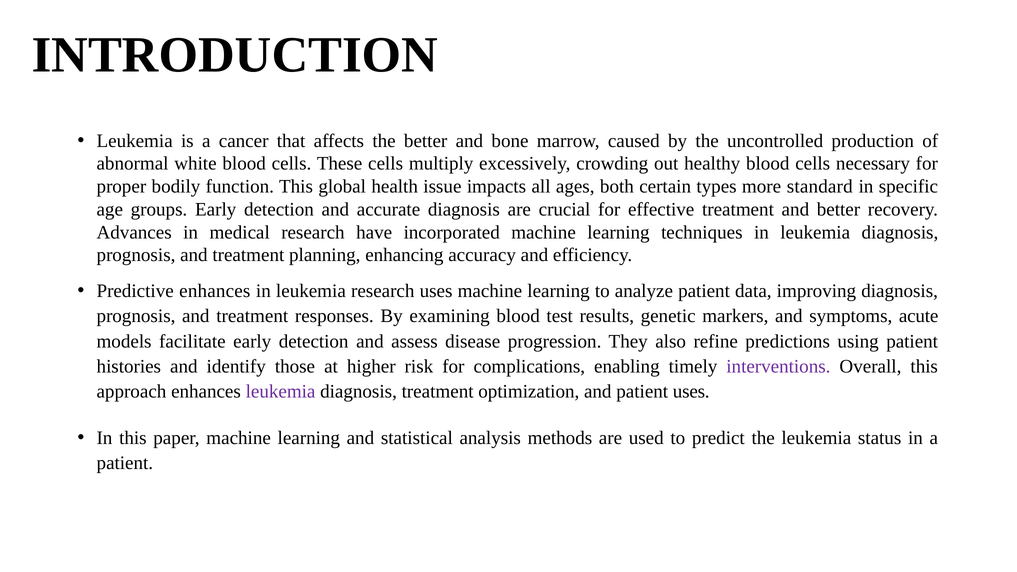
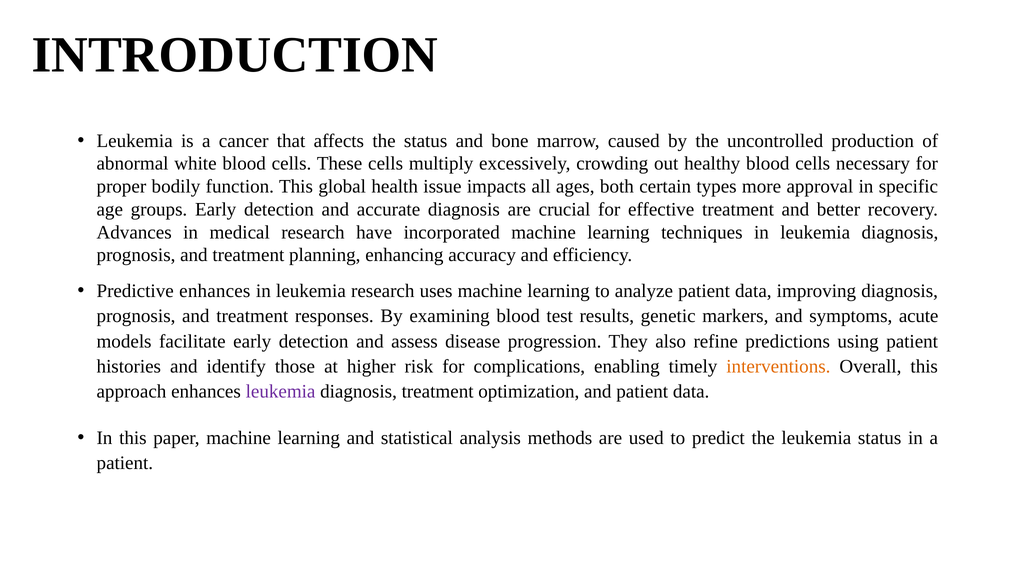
the better: better -> status (426, 141)
standard: standard -> approval (820, 187)
interventions colour: purple -> orange (778, 366)
and patient uses: uses -> data (691, 392)
